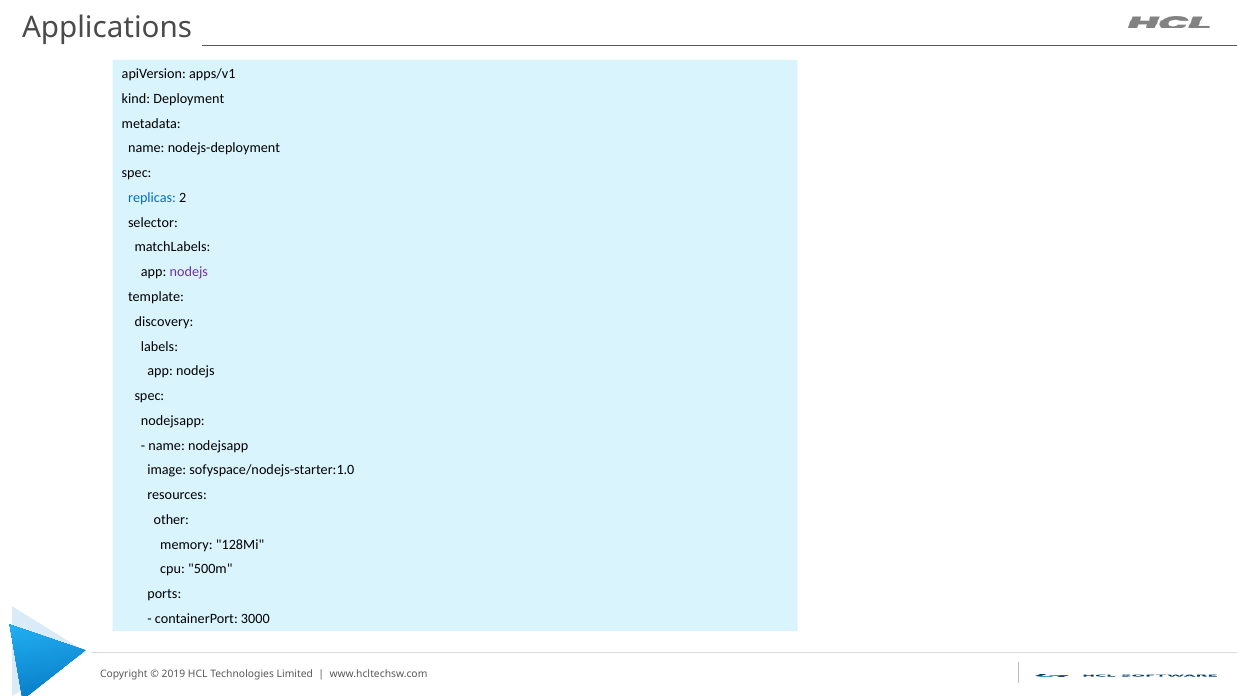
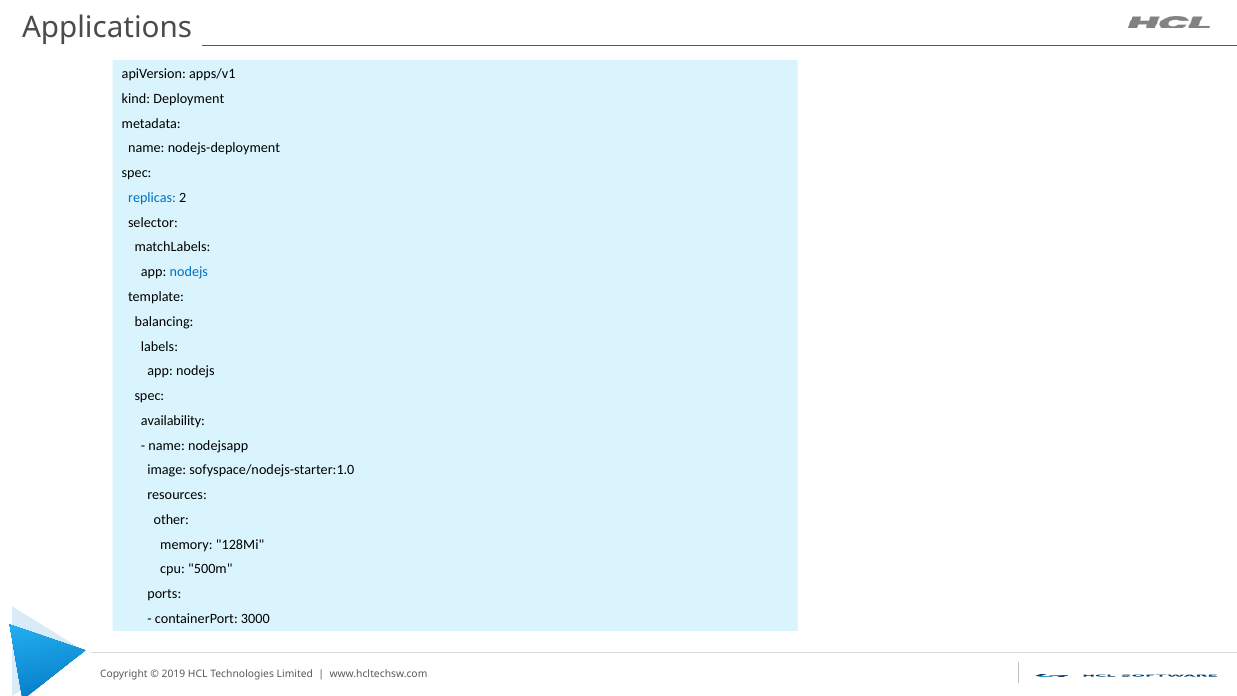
nodejs colour: purple -> blue (189, 272)
discovery: discovery -> balancing (164, 321)
nodejsapp: nodejsapp -> availability (173, 421)
